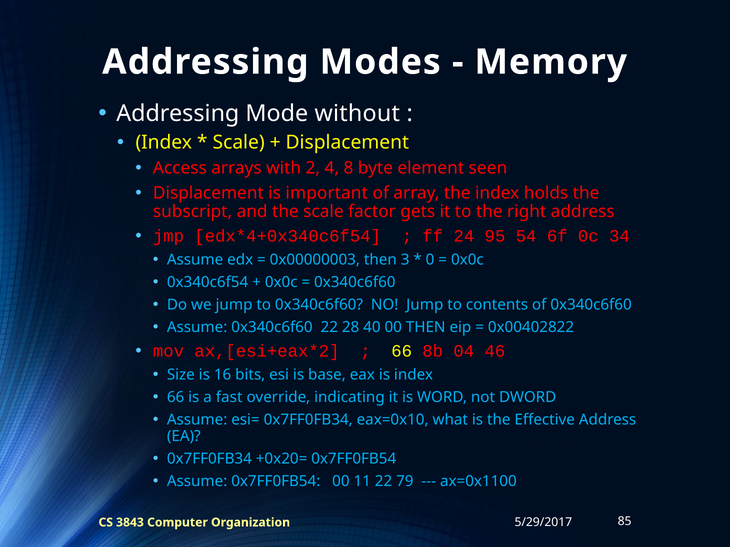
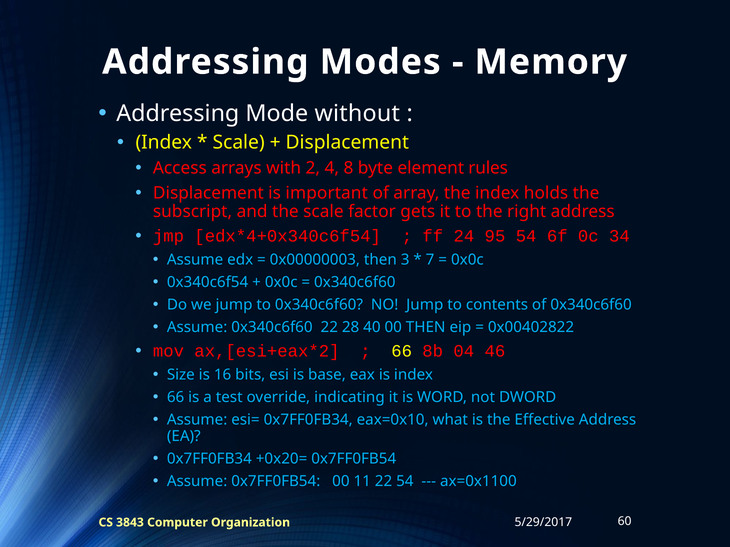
seen: seen -> rules (488, 168)
0: 0 -> 7 (430, 260)
fast: fast -> test (229, 397)
22 79: 79 -> 54 (405, 481)
85: 85 -> 60 (625, 522)
